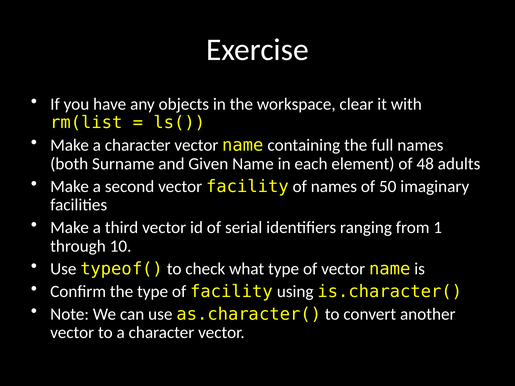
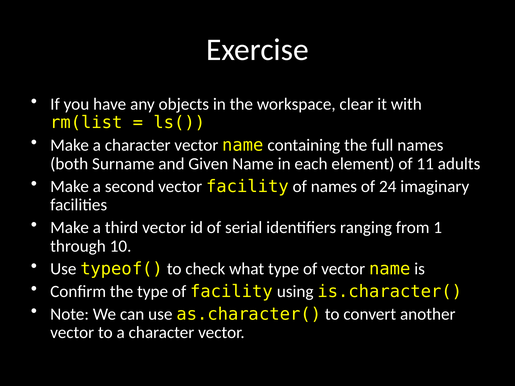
48: 48 -> 11 (425, 164)
50: 50 -> 24 (388, 187)
